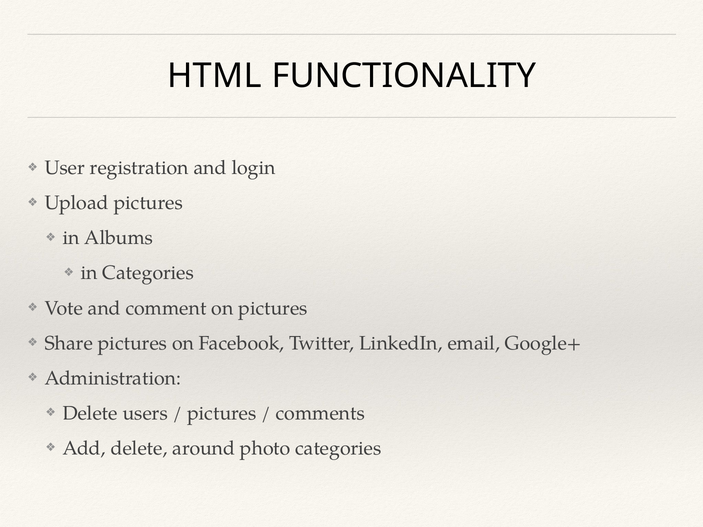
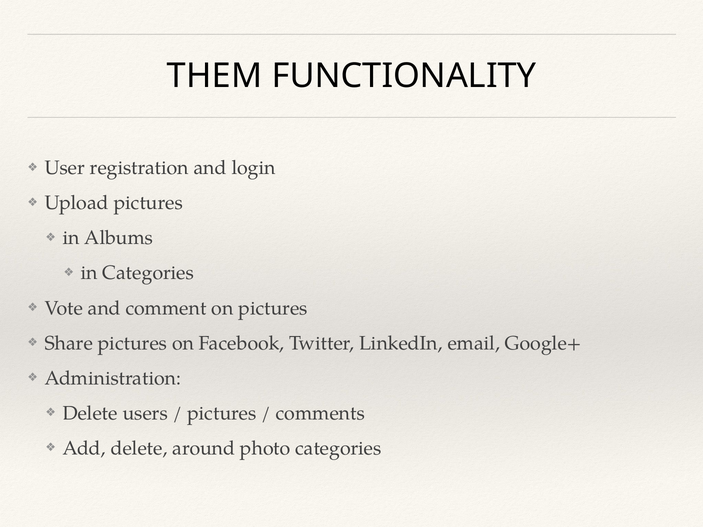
HTML: HTML -> THEM (215, 76)
